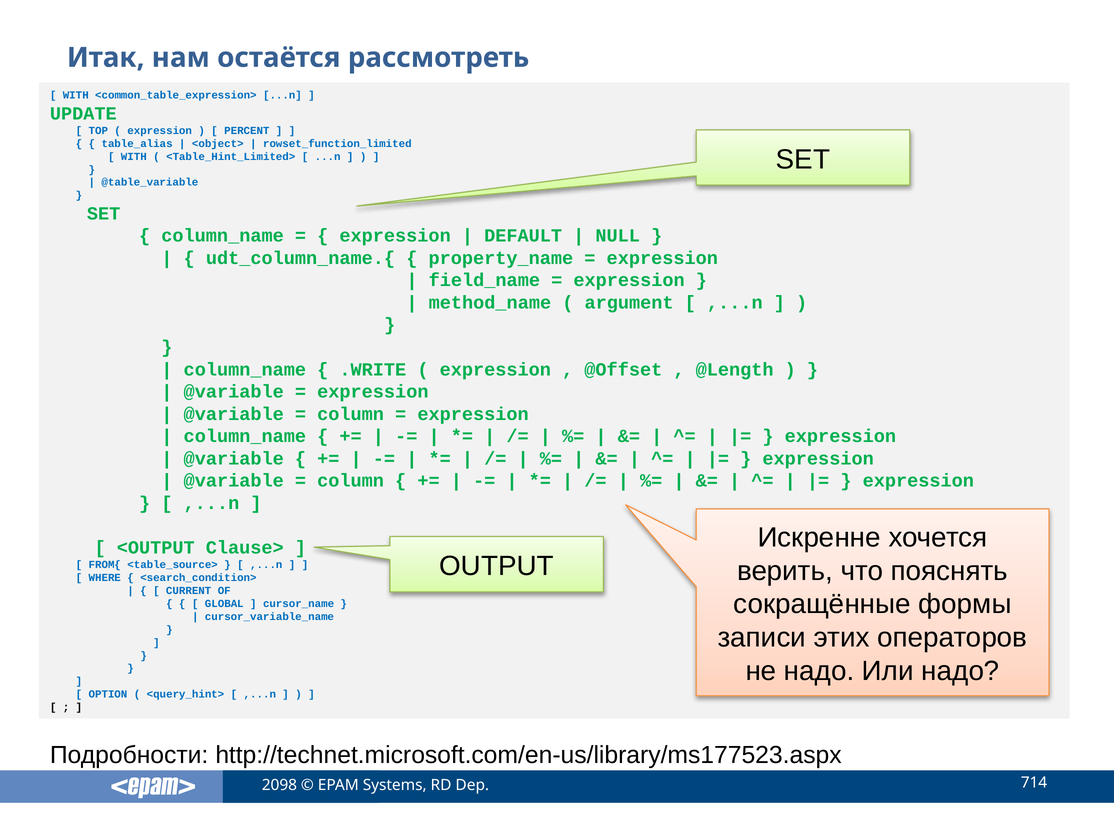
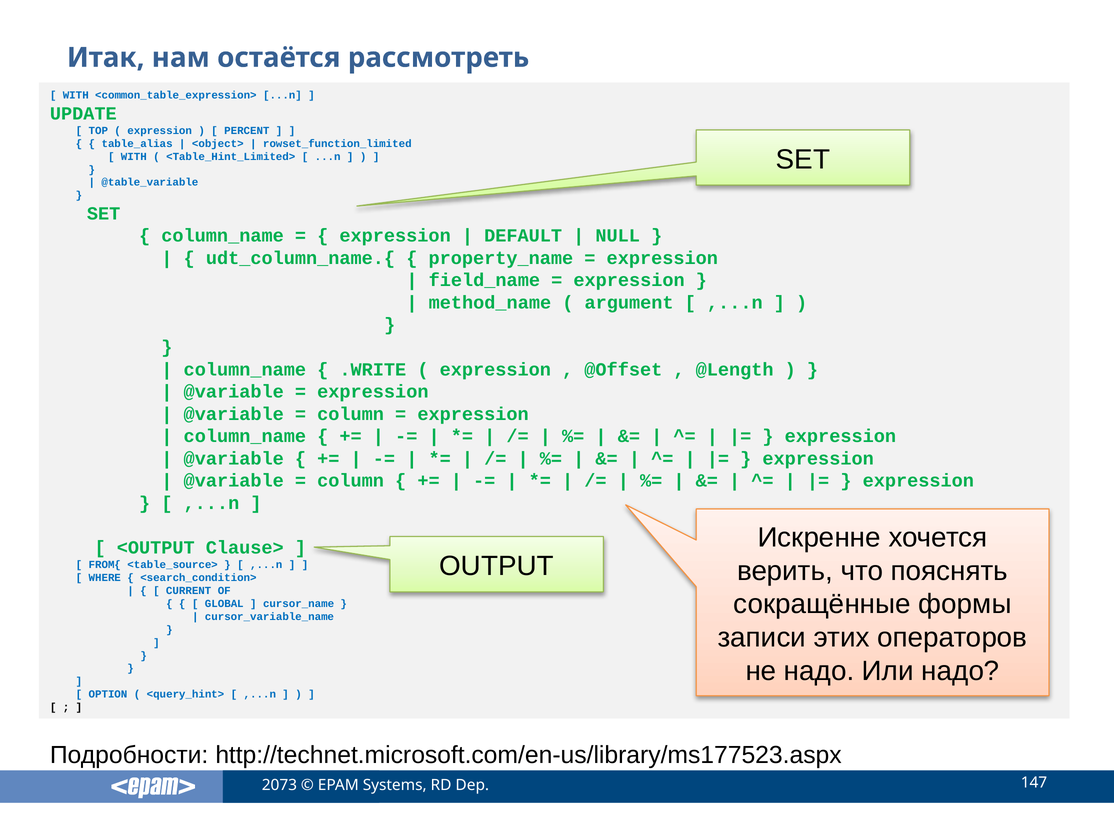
2098: 2098 -> 2073 (279, 786)
714: 714 -> 147 (1034, 783)
